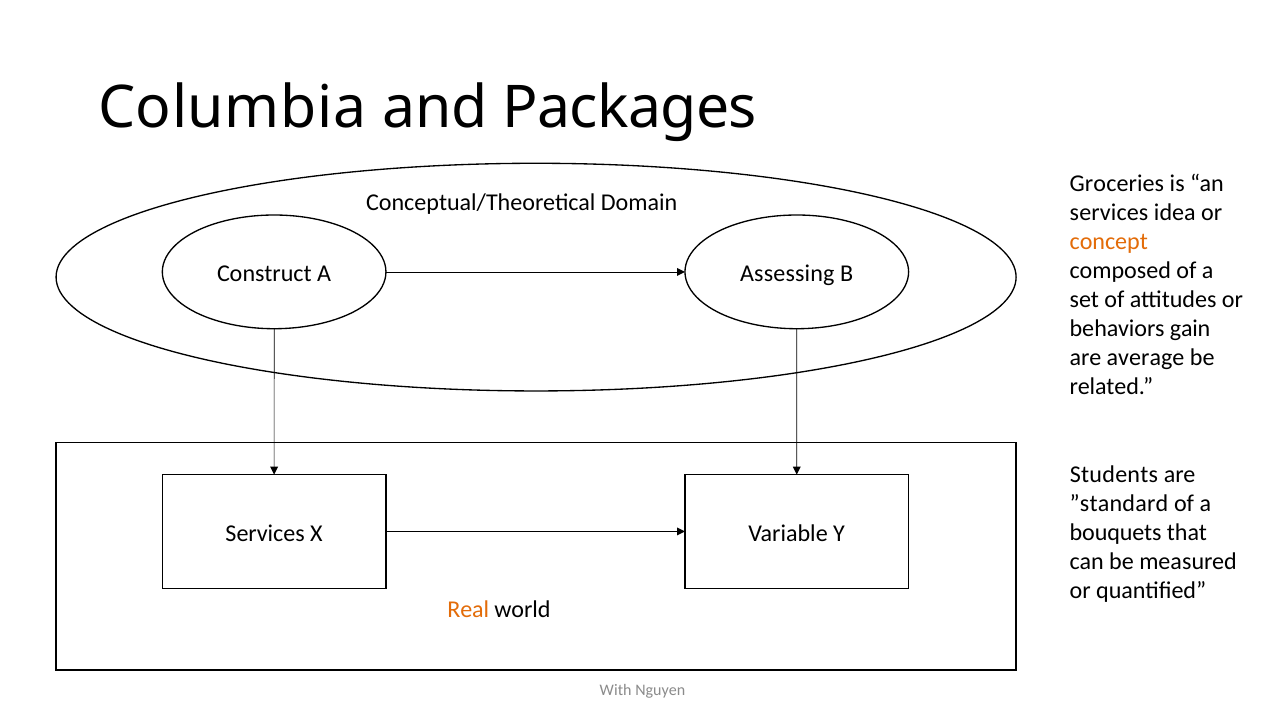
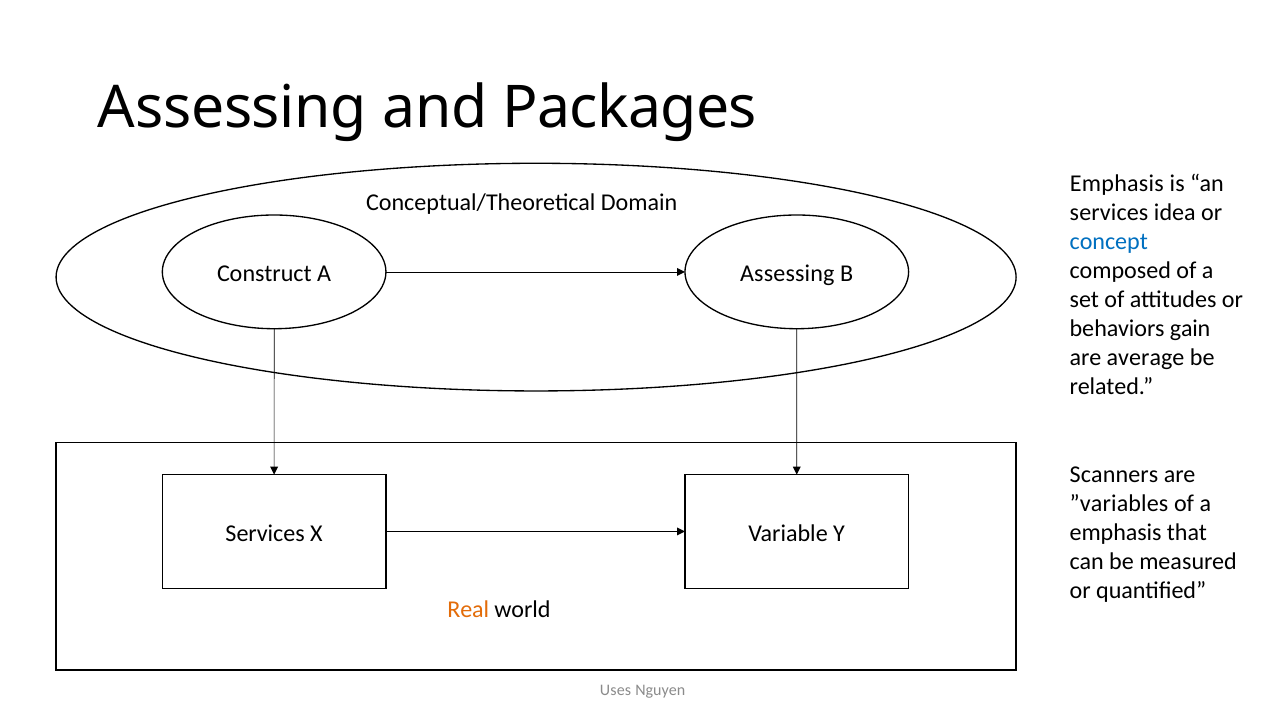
Columbia: Columbia -> Assessing (233, 108)
Groceries: Groceries -> Emphasis (1117, 184)
concept colour: orange -> blue (1109, 242)
Students: Students -> Scanners (1114, 474)
”standard: ”standard -> ”variables (1119, 503)
bouquets: bouquets -> emphasis (1116, 532)
With: With -> Uses (616, 690)
